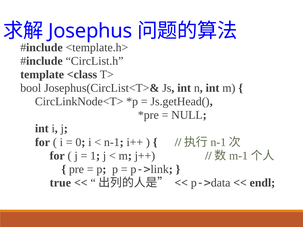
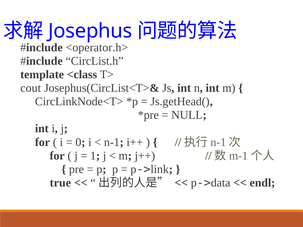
<template.h>: <template.h> -> <operator.h> (97, 47)
bool: bool -> cout (31, 88)
